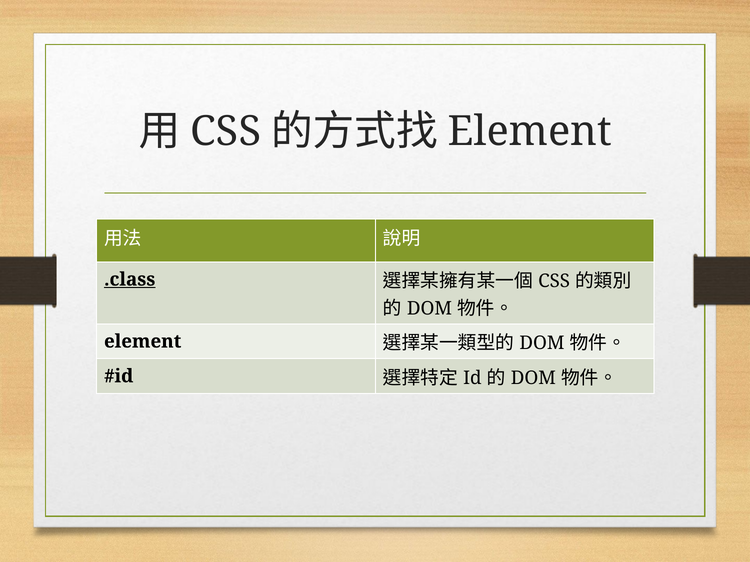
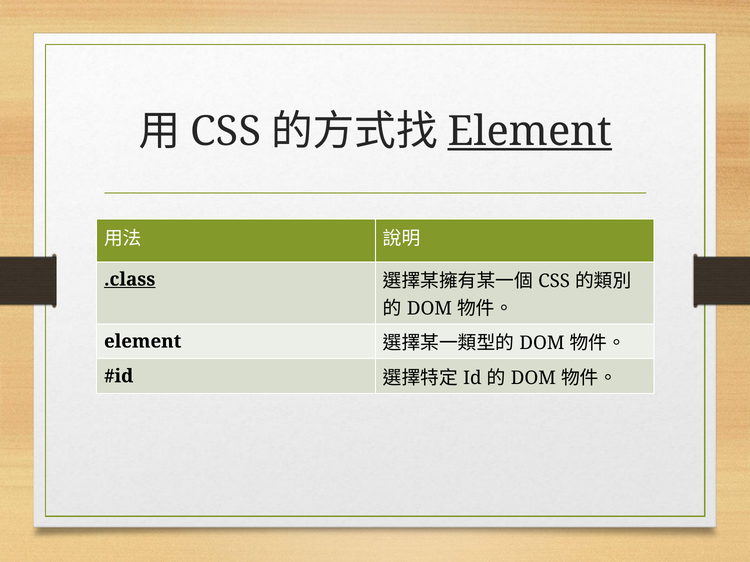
Element underline: none -> present (530, 131)
